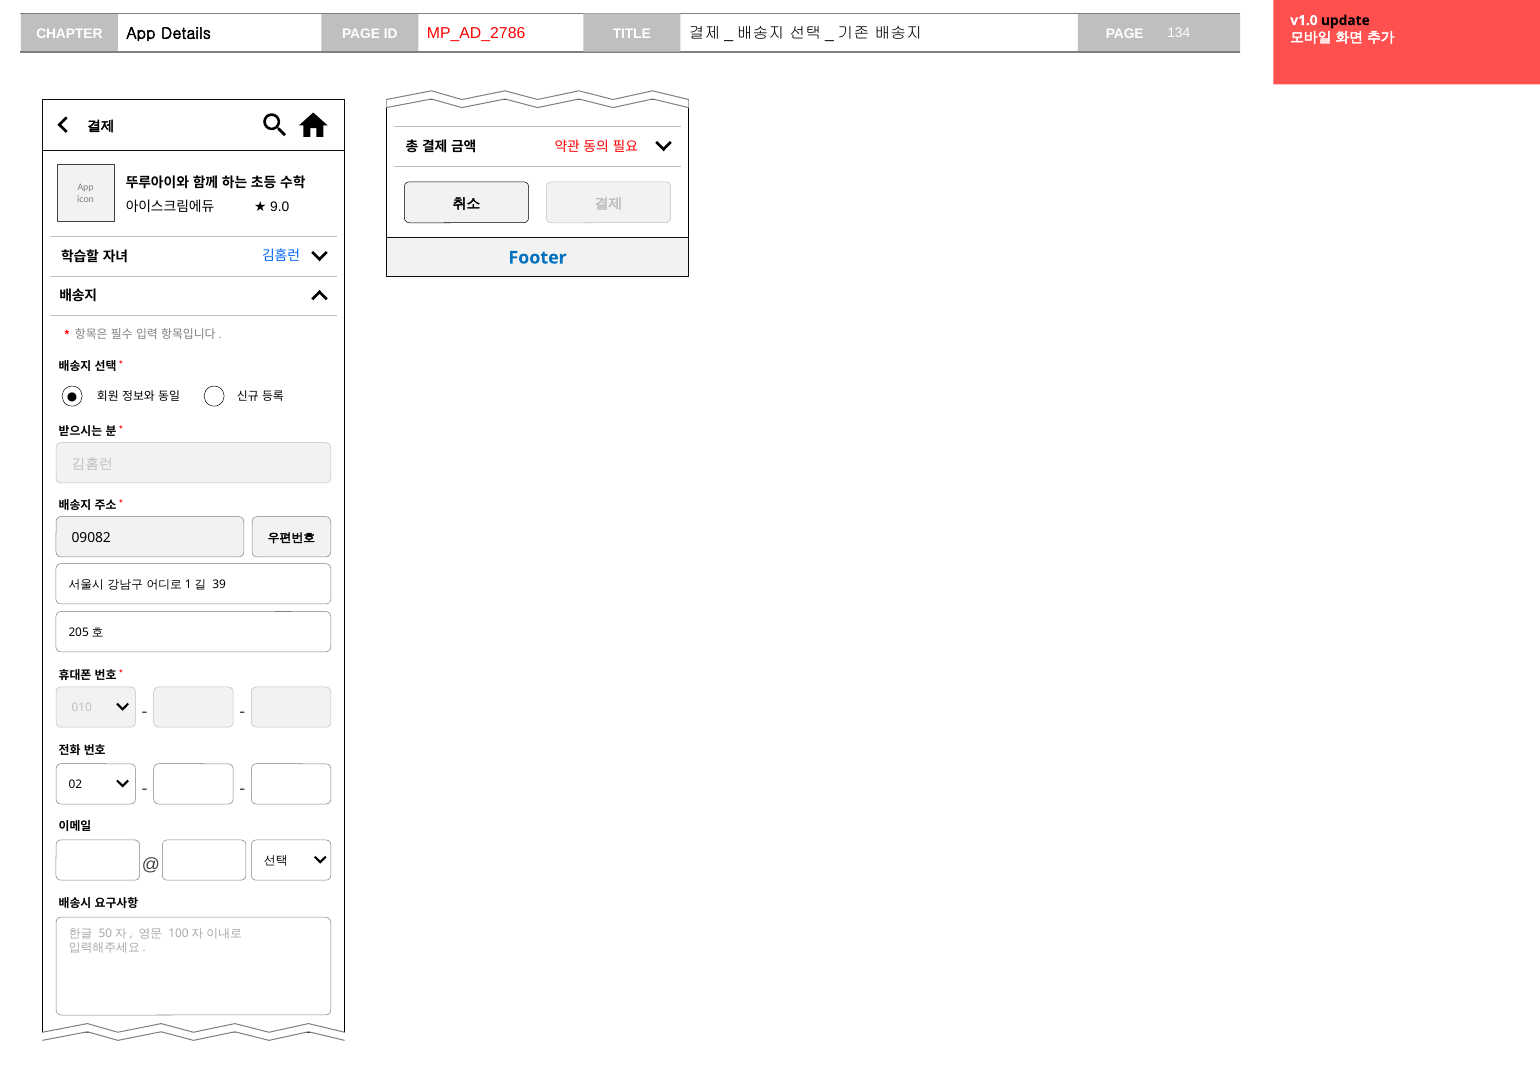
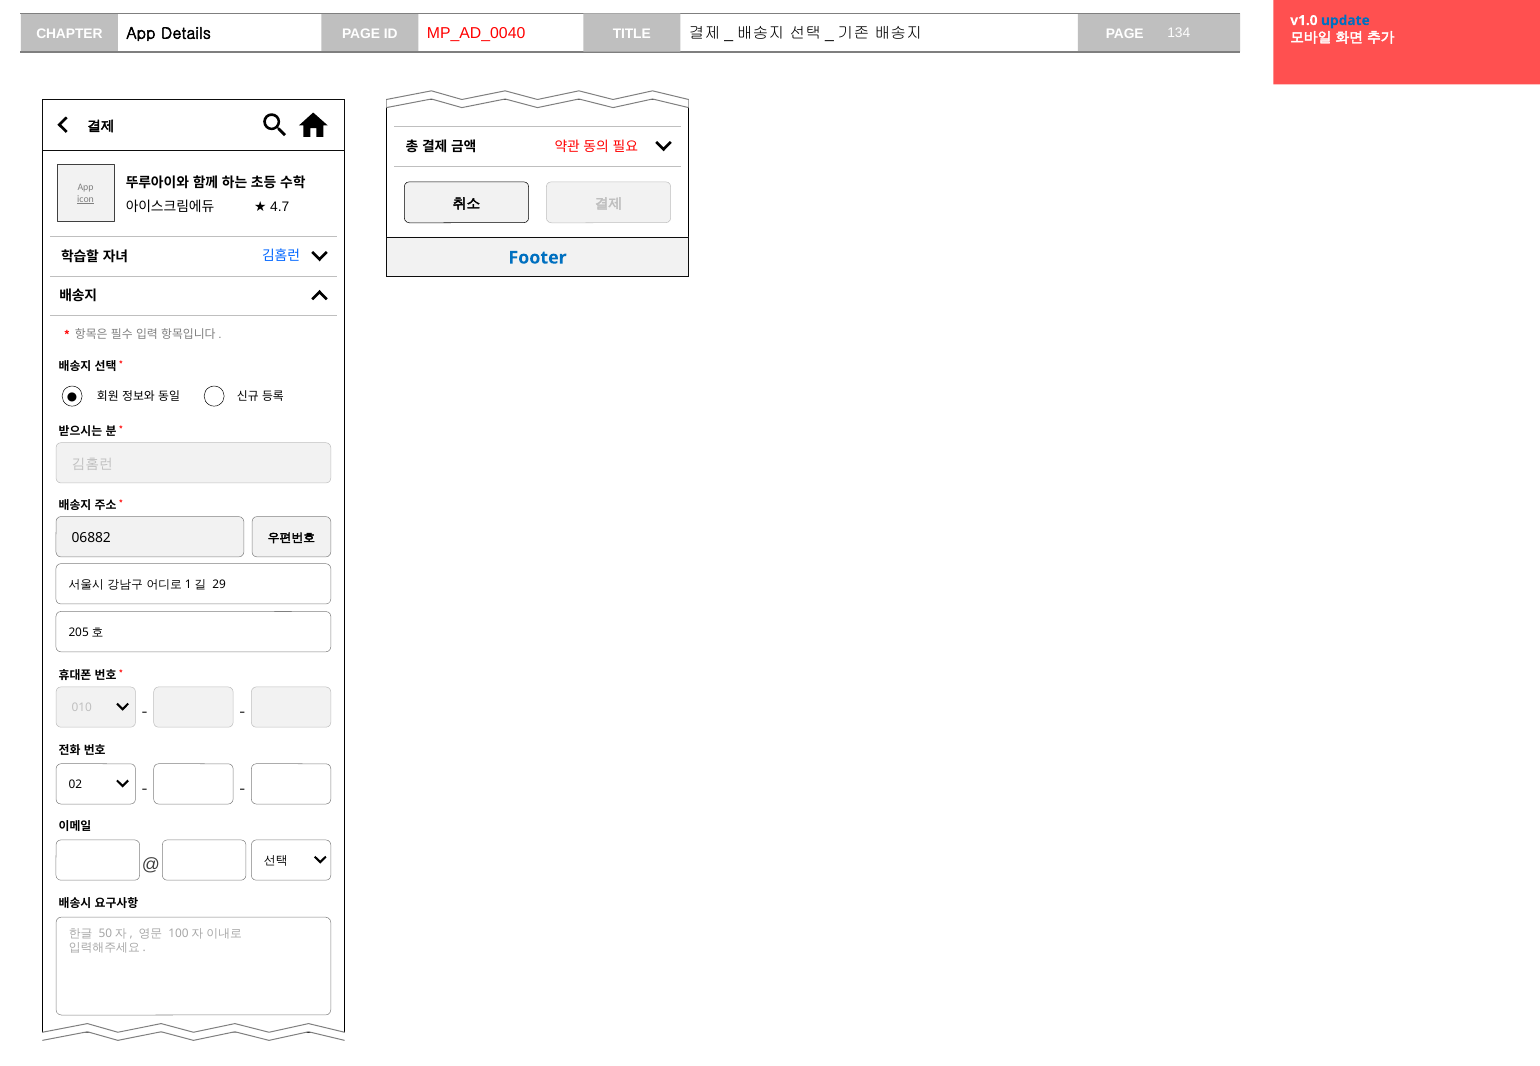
update colour: black -> blue (1345, 20)
MP_AD_2786: MP_AD_2786 -> MP_AD_0040 (476, 34)
icon underline: none -> present (86, 200)
9.0: 9.0 -> 4.7 (280, 207)
09082: 09082 -> 06882 (91, 538)
39: 39 -> 29 (219, 585)
